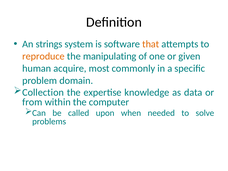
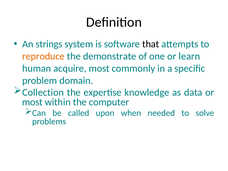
that colour: orange -> black (151, 44)
manipulating: manipulating -> demonstrate (110, 56)
given: given -> learn (189, 56)
from: from -> most (32, 102)
